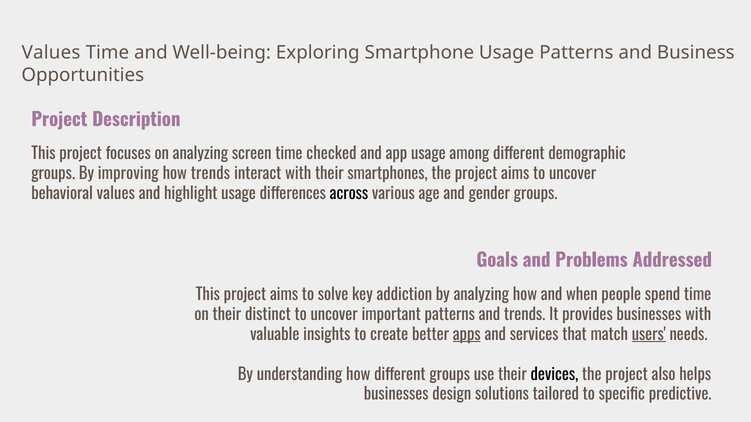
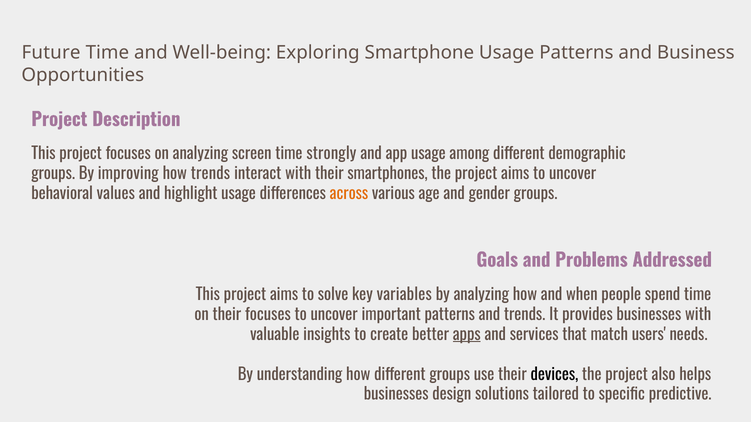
Values: Values -> Future (51, 53)
checked: checked -> strongly (331, 154)
across colour: black -> orange (349, 194)
addiction: addiction -> variables (404, 295)
their distinct: distinct -> focuses (268, 315)
users underline: present -> none (649, 335)
